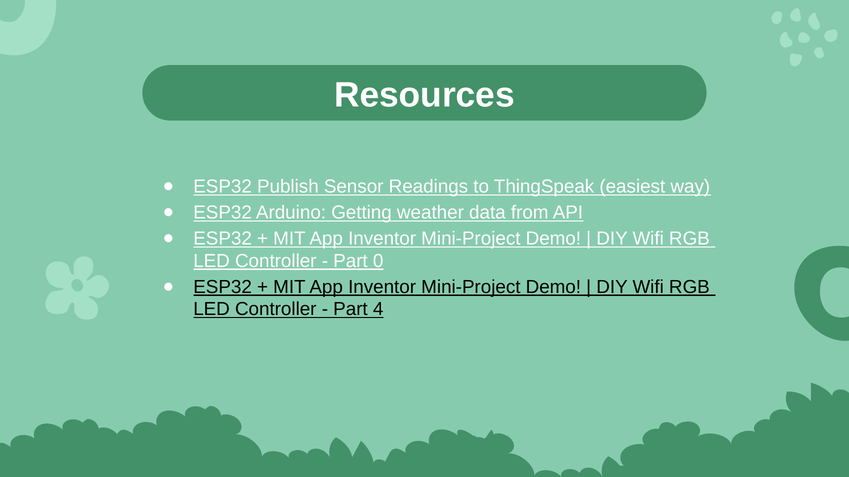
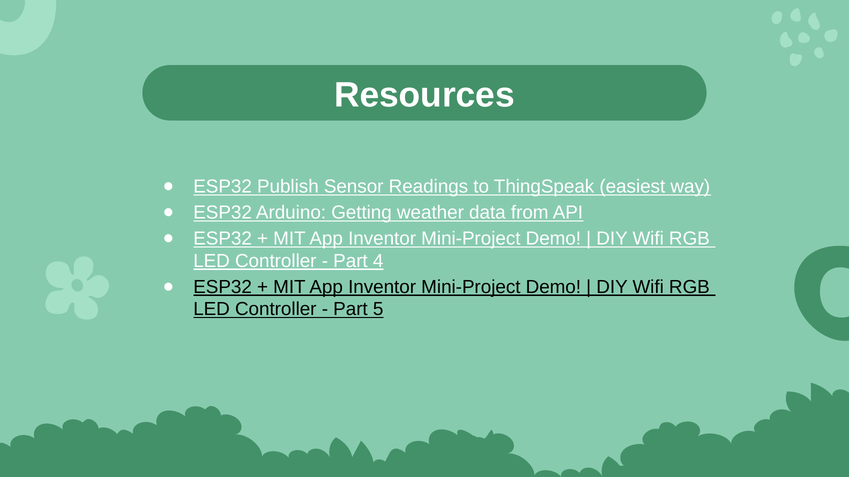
0: 0 -> 4 (378, 261)
4: 4 -> 5 (378, 309)
